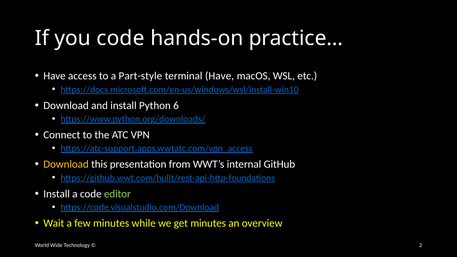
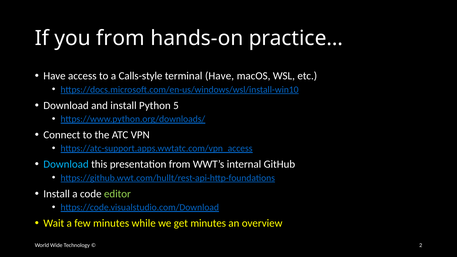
you code: code -> from (121, 38)
Part-style: Part-style -> Calls-style (141, 76)
6: 6 -> 5 (176, 105)
Download colour: yellow -> light blue (66, 164)
